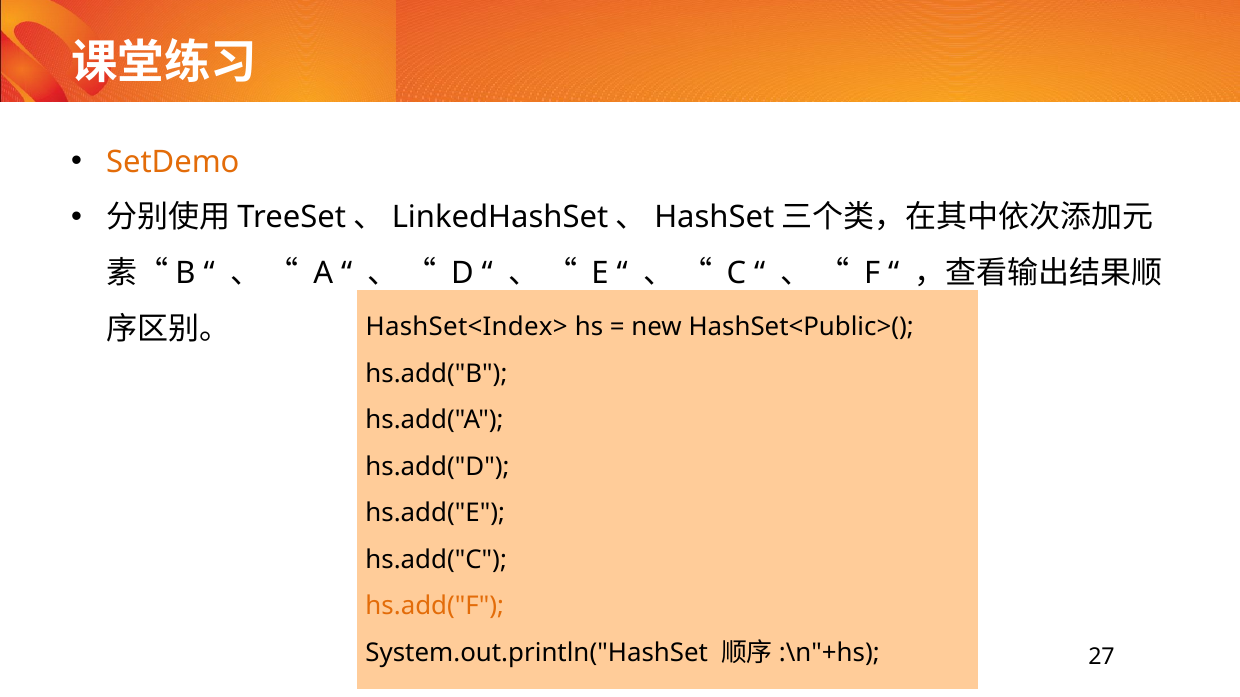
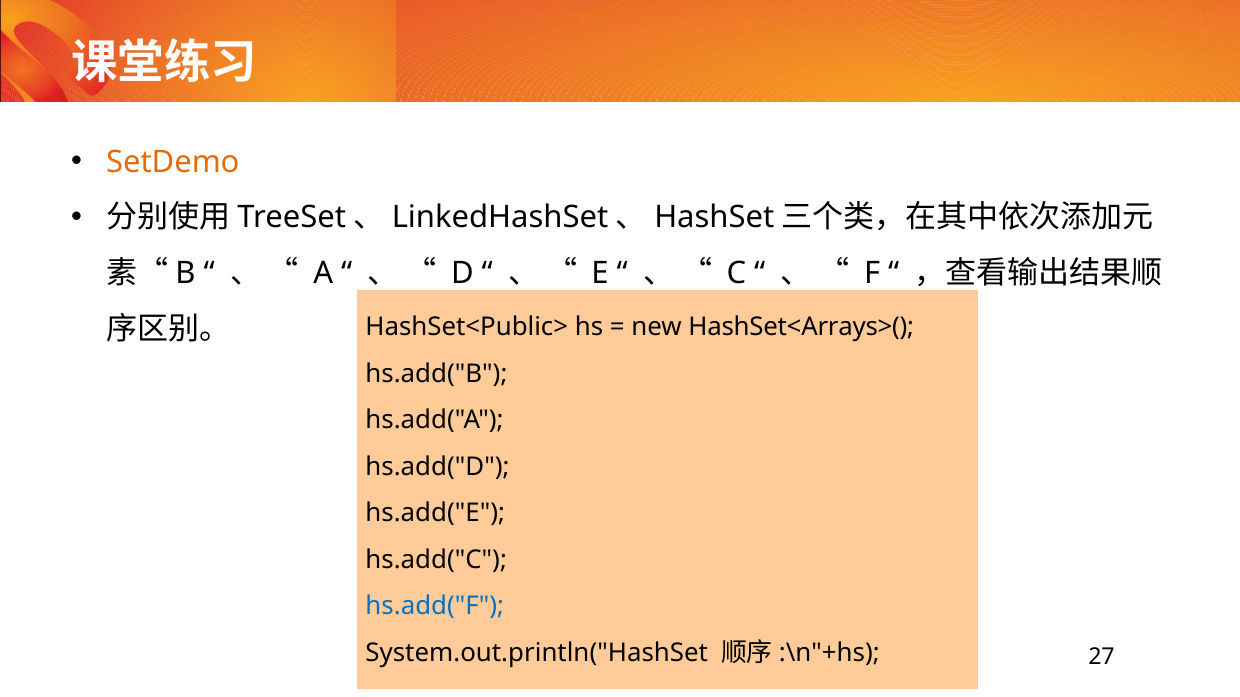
HashSet<Index>: HashSet<Index> -> HashSet<Public> (467, 328)
HashSet<Public>(: HashSet<Public>( -> HashSet<Arrays>( (801, 328)
hs.add("F colour: orange -> blue (435, 607)
